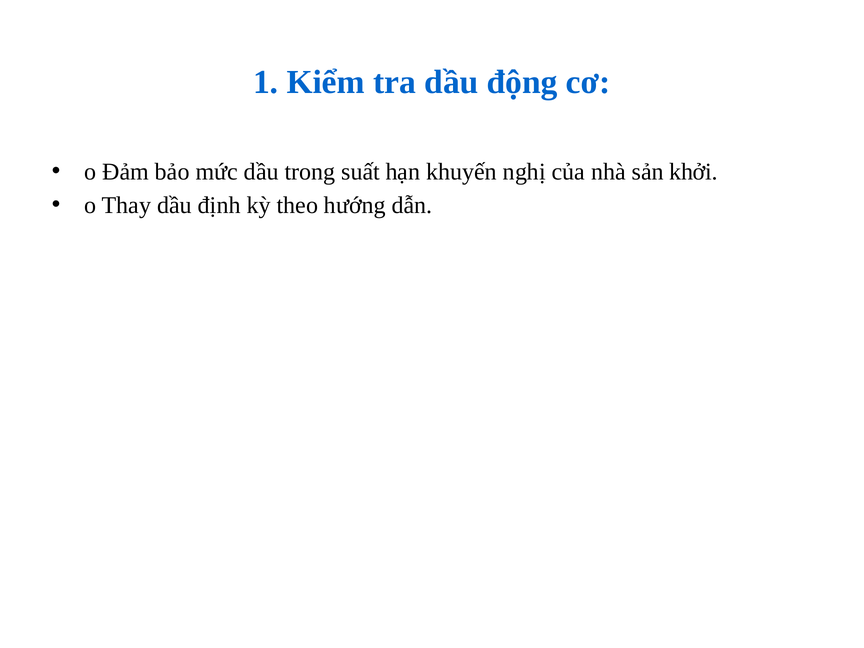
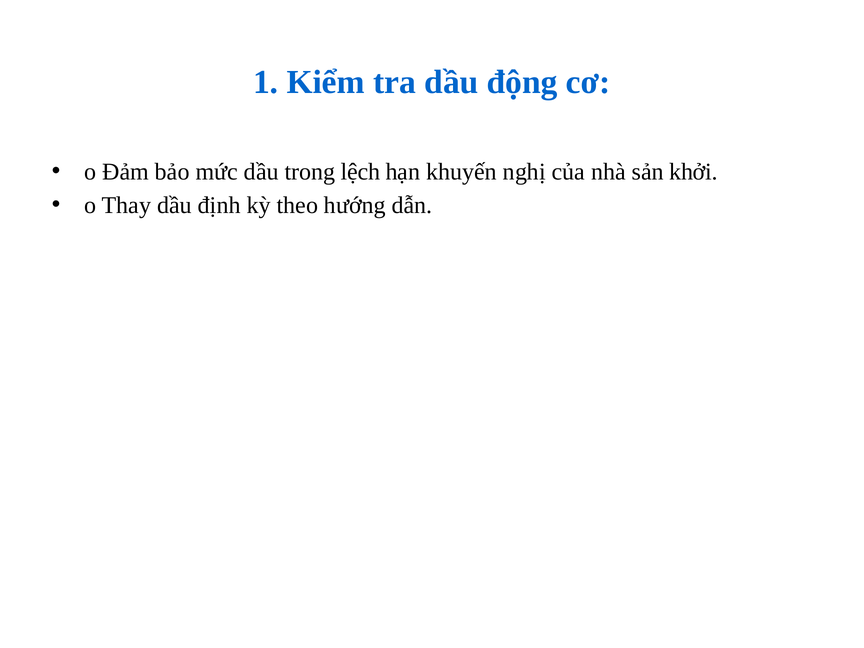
suất: suất -> lệch (361, 172)
